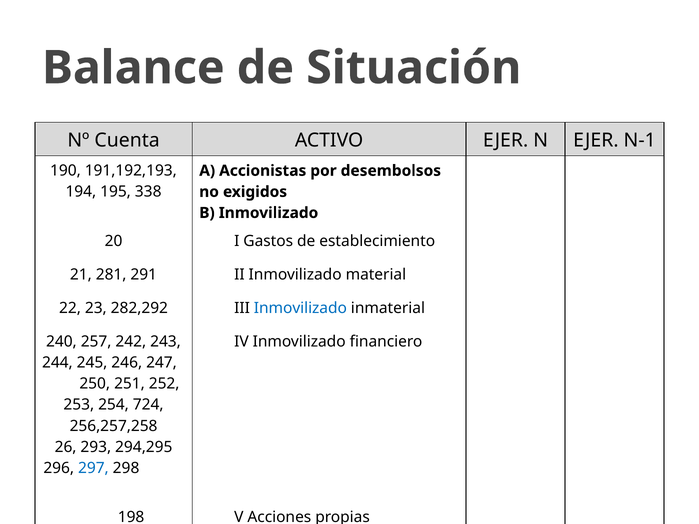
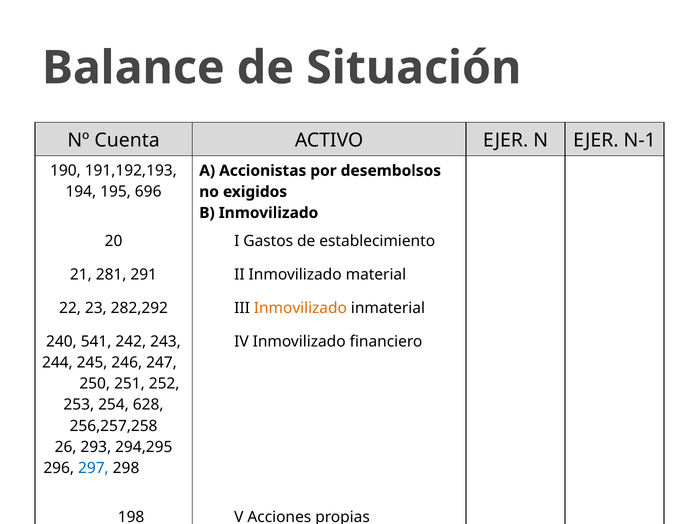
338: 338 -> 696 (148, 192)
Inmovilizado colour: blue -> orange (300, 308)
257: 257 -> 541 (96, 342)
724: 724 -> 628 (148, 405)
